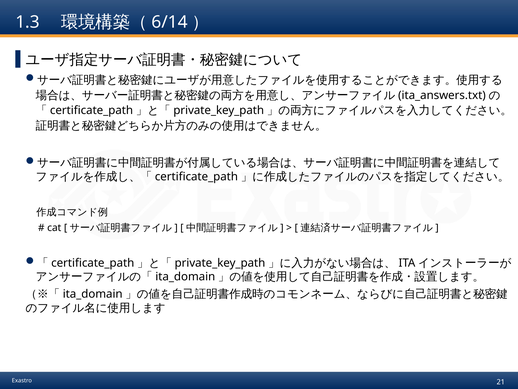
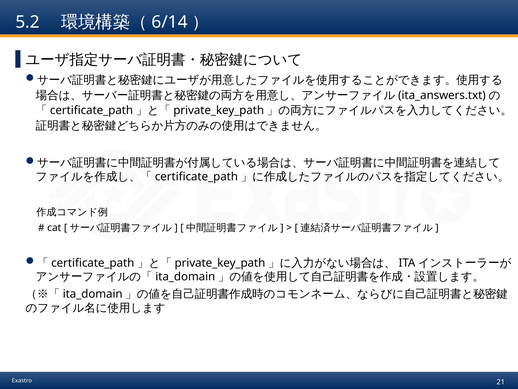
1.3: 1.3 -> 5.2 (28, 22)
